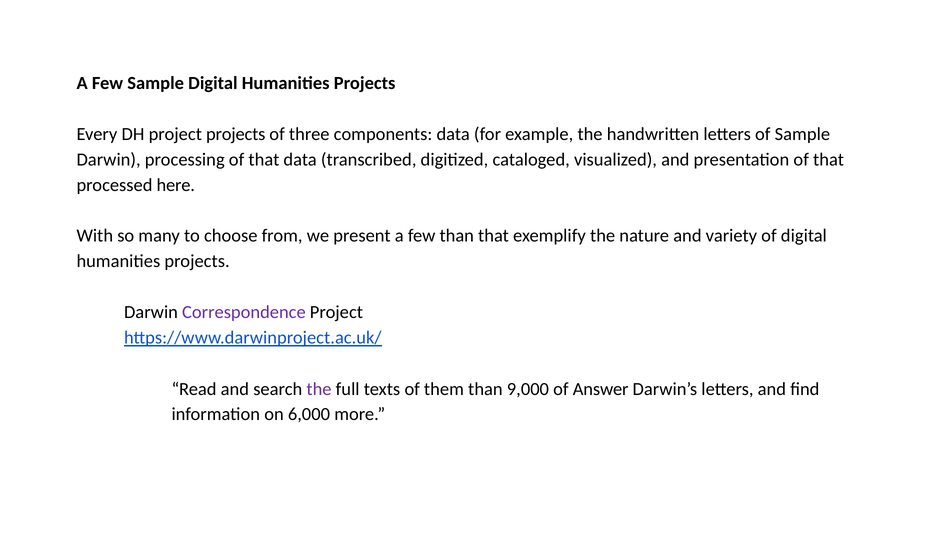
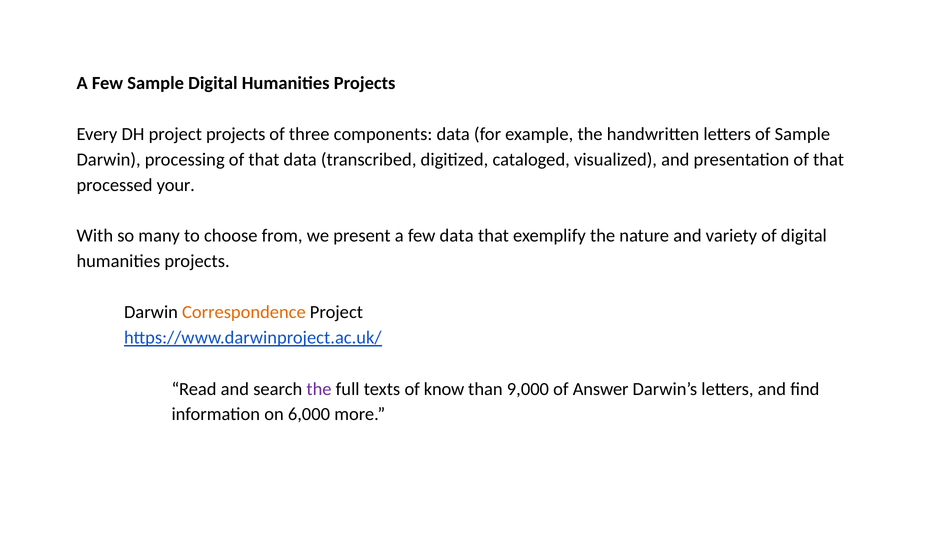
here: here -> your (176, 185)
few than: than -> data (457, 236)
Correspondence colour: purple -> orange (244, 312)
them: them -> know (444, 389)
